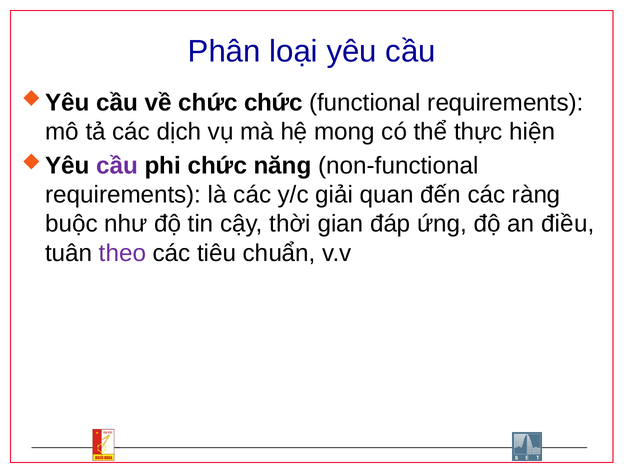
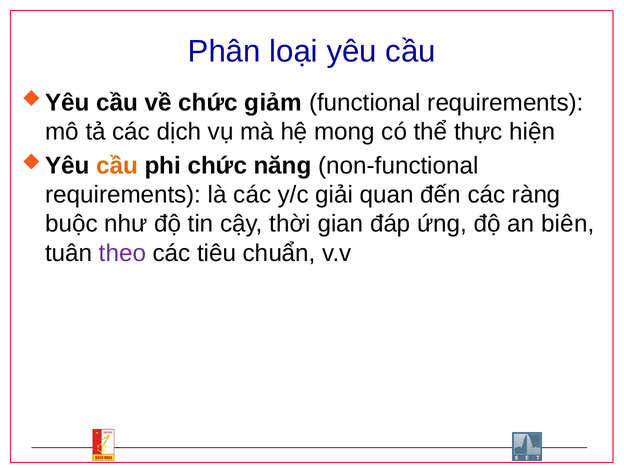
chức chức: chức -> giảm (273, 102)
cầu colour: purple -> orange (117, 166)
điều: điều -> biên (568, 224)
